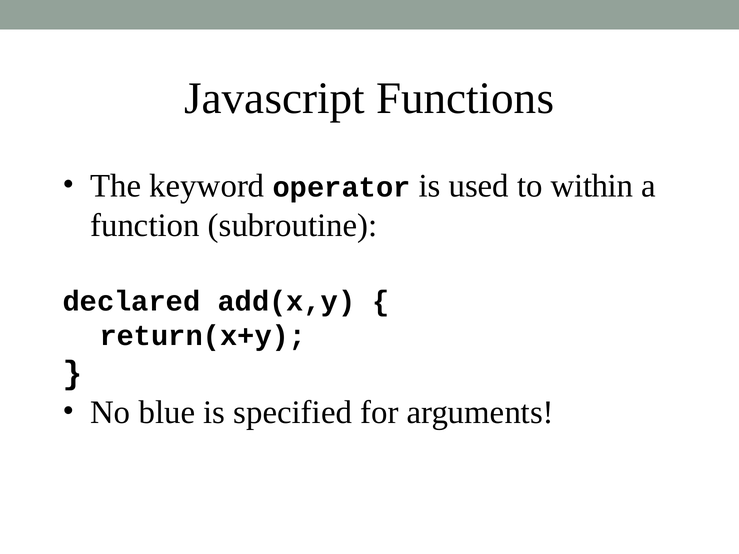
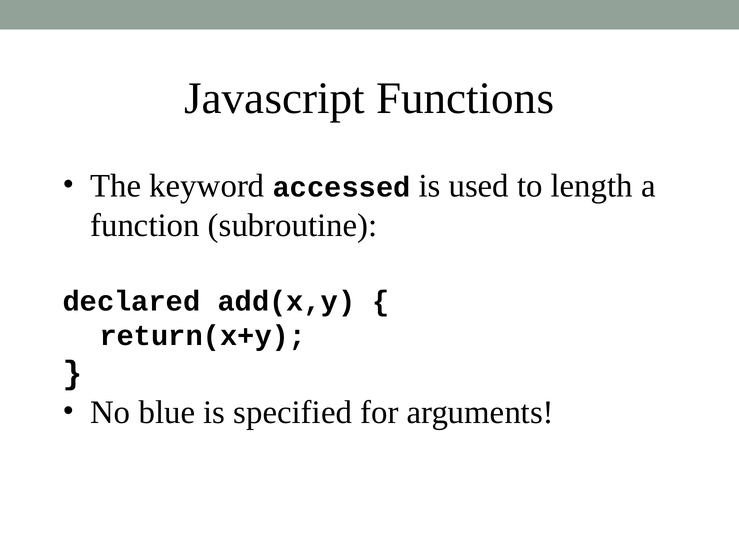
operator: operator -> accessed (342, 187)
within: within -> length (592, 186)
